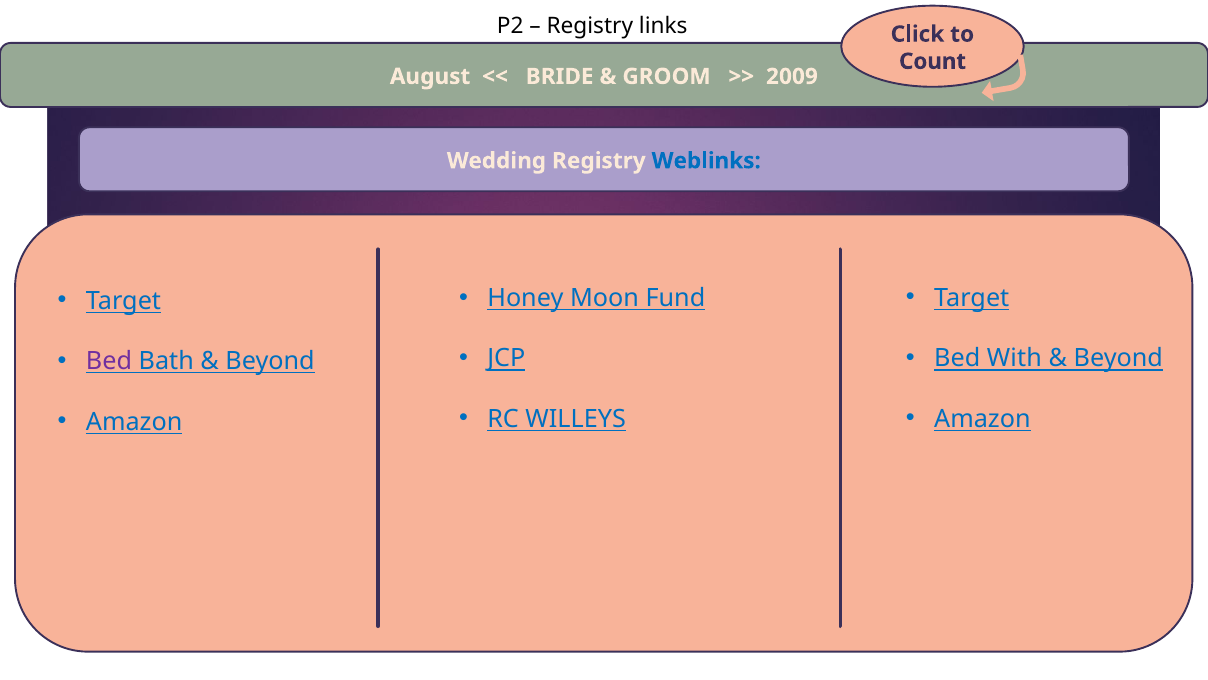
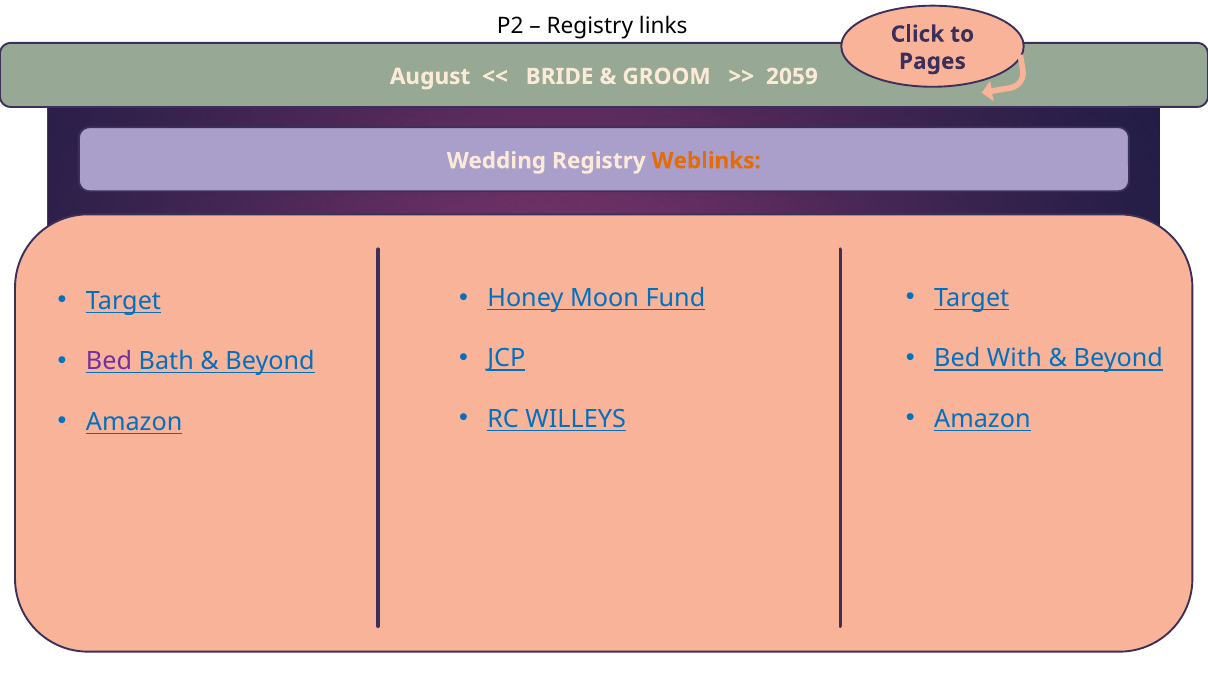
Count: Count -> Pages (932, 61)
2009: 2009 -> 2059 (792, 76)
Weblinks colour: blue -> orange (706, 161)
